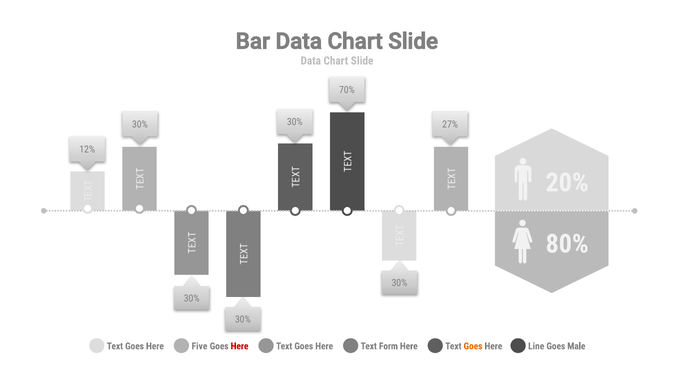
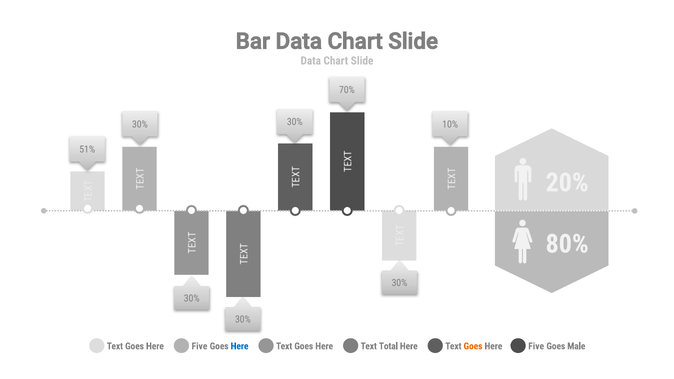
27%: 27% -> 10% (450, 124)
12%: 12% -> 51% (87, 150)
Here colour: red -> blue (240, 346)
Form: Form -> Total (388, 346)
Line: Line -> Five (536, 346)
